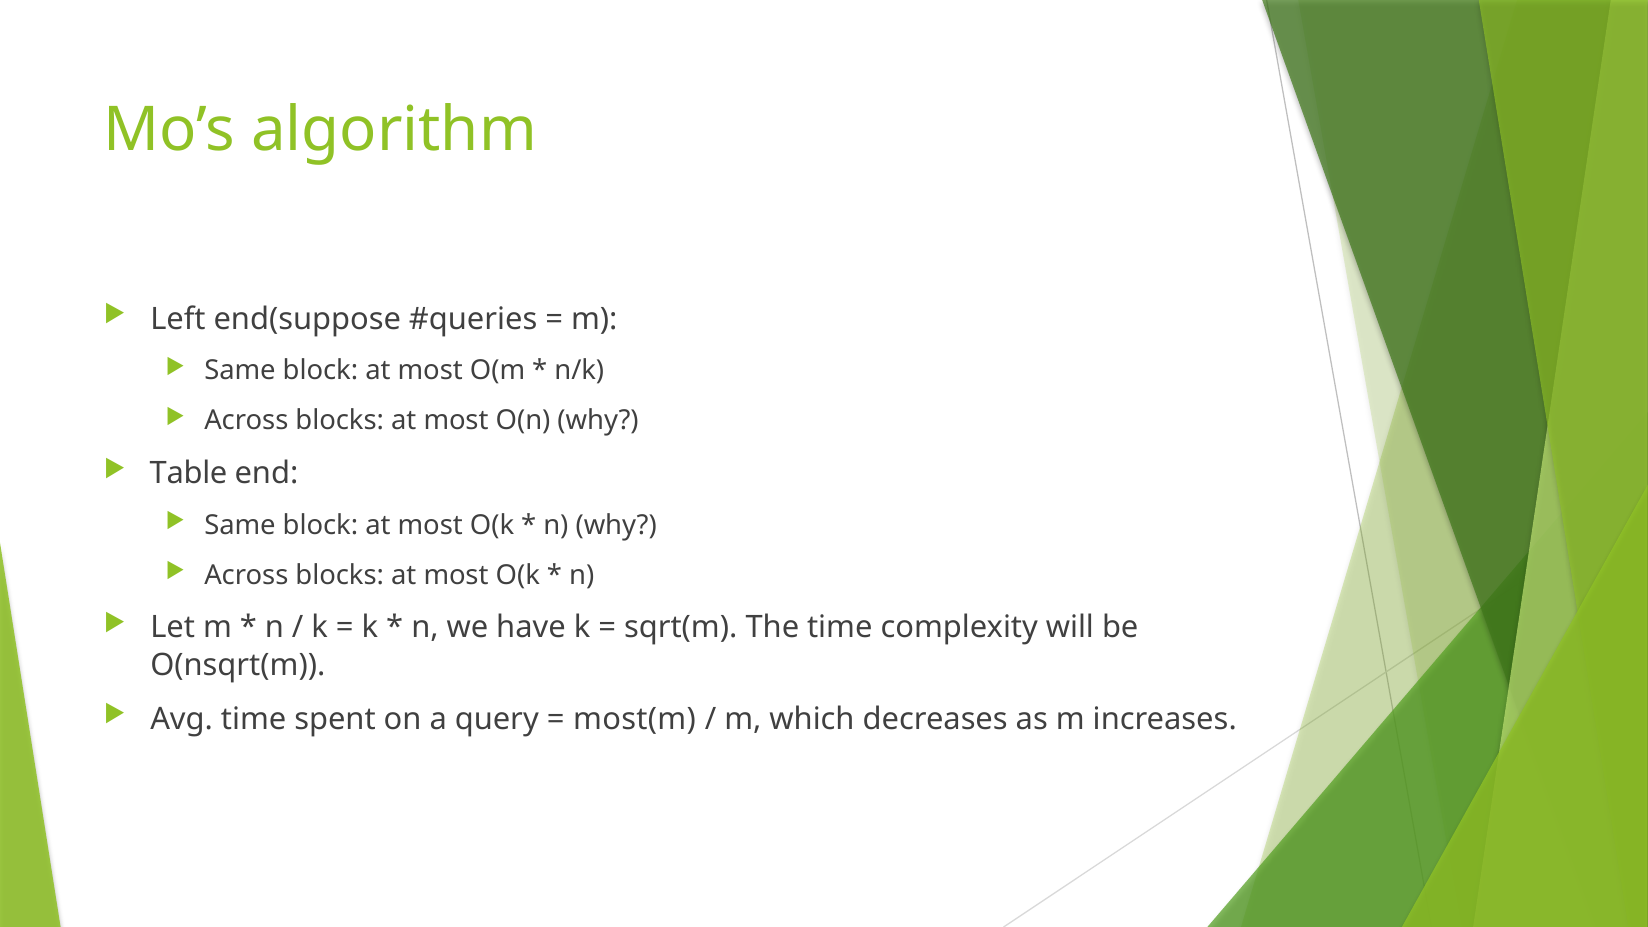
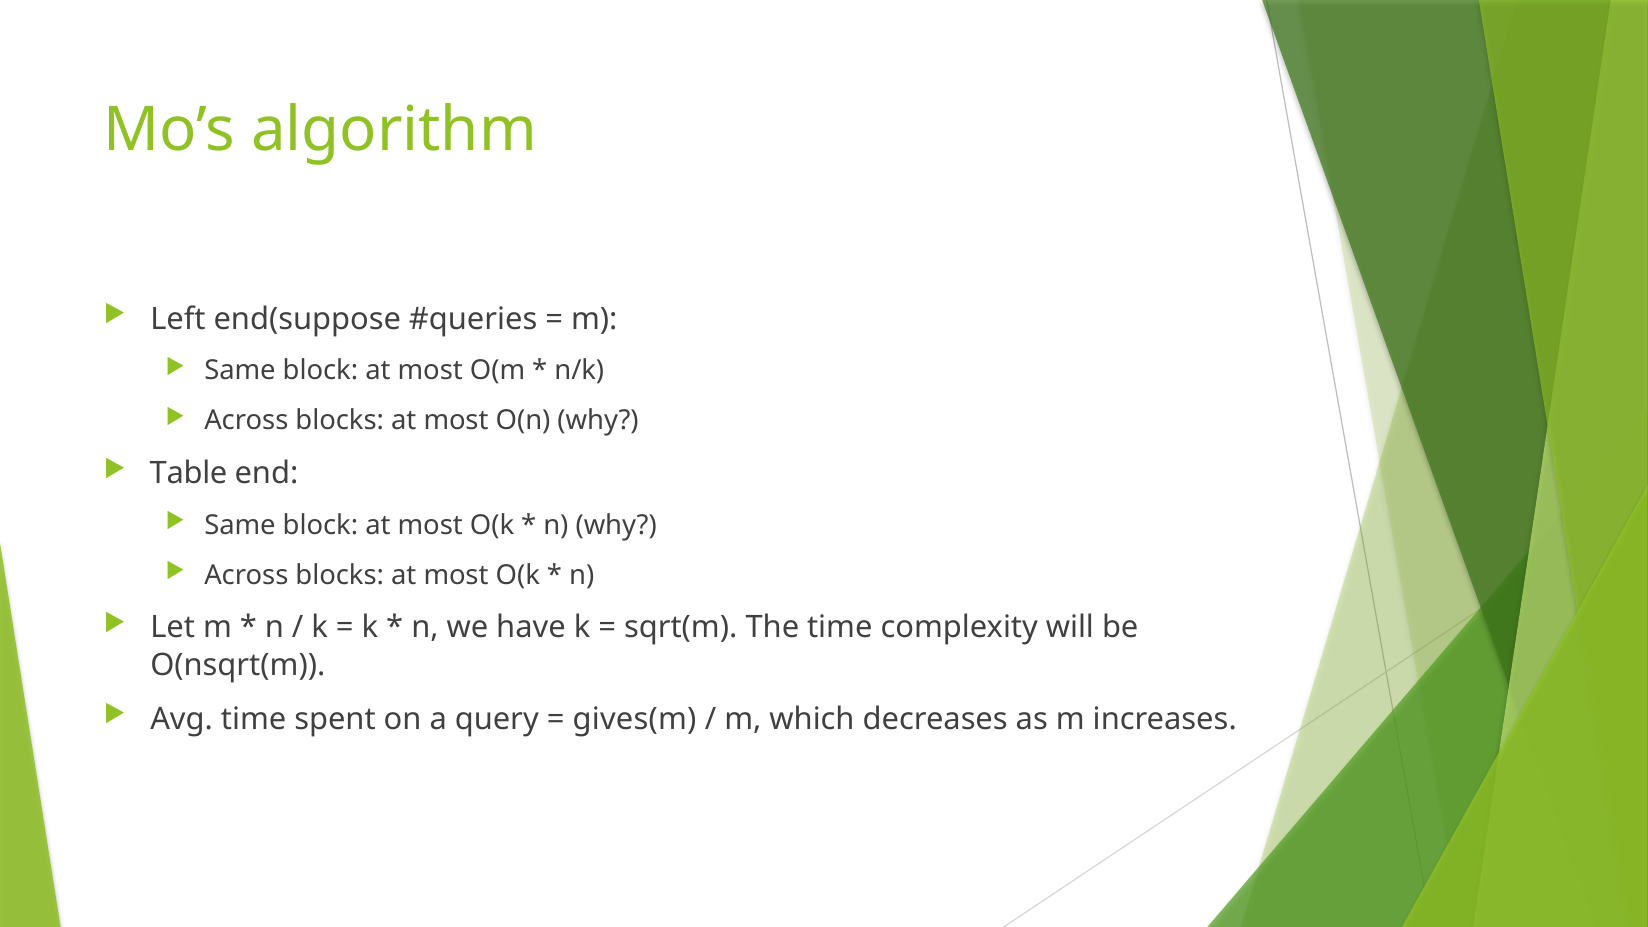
most(m: most(m -> gives(m (635, 719)
